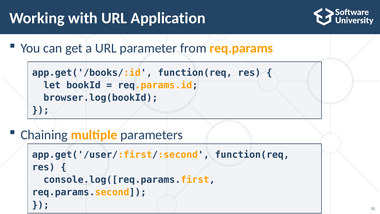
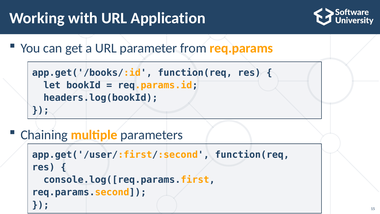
browser.log(bookId: browser.log(bookId -> headers.log(bookId (101, 98)
